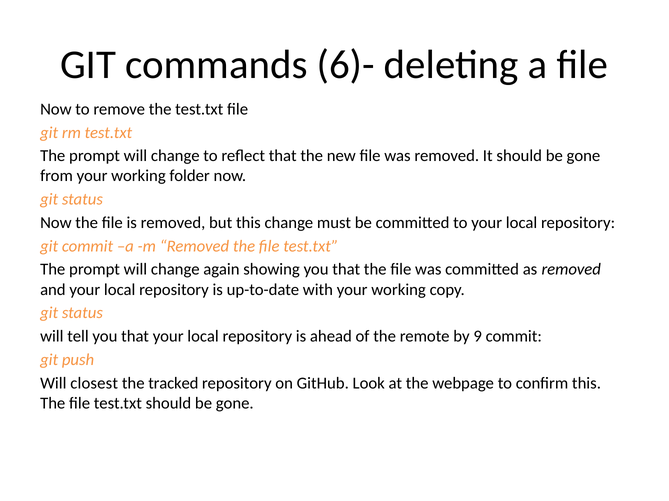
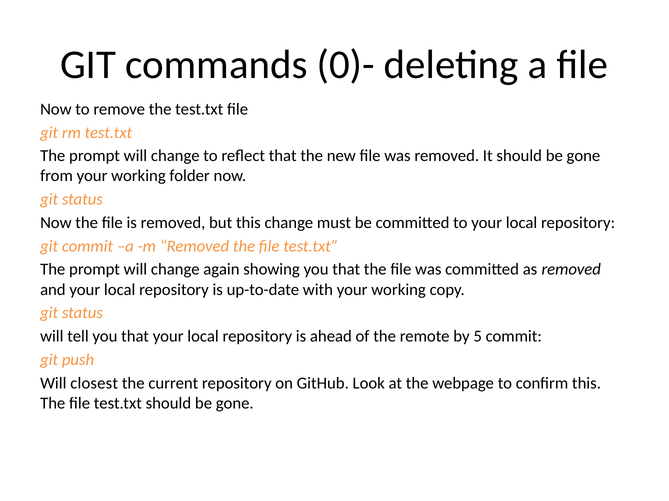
6)-: 6)- -> 0)- (346, 65)
9: 9 -> 5 (478, 337)
tracked: tracked -> current (173, 384)
